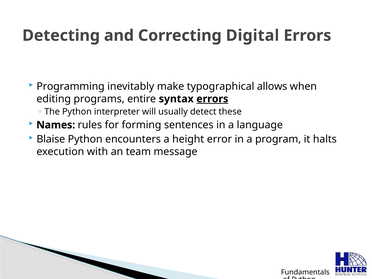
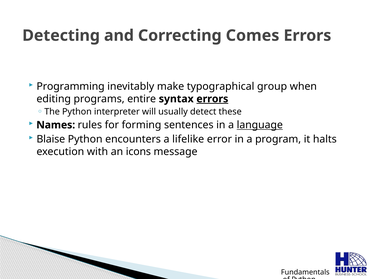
Digital: Digital -> Comes (253, 36)
allows: allows -> group (272, 86)
language underline: none -> present (260, 125)
height: height -> lifelike (188, 139)
team: team -> icons (138, 152)
